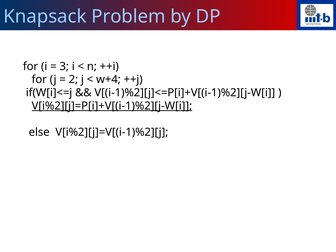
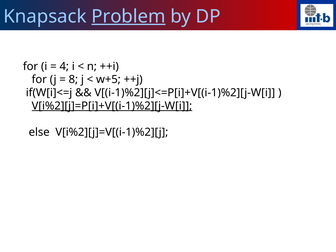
Problem underline: none -> present (128, 16)
3: 3 -> 4 (64, 66)
2: 2 -> 8 (73, 80)
w+4: w+4 -> w+5 (108, 80)
